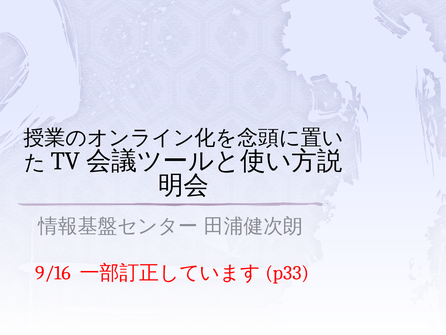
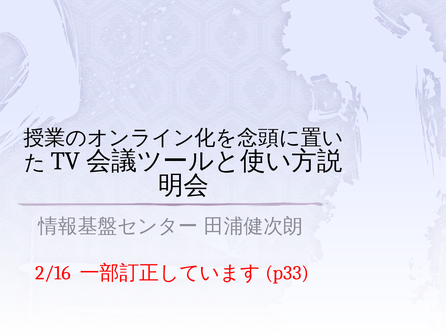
9/16: 9/16 -> 2/16 (53, 272)
